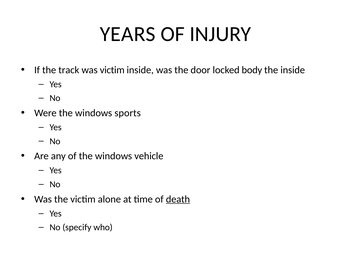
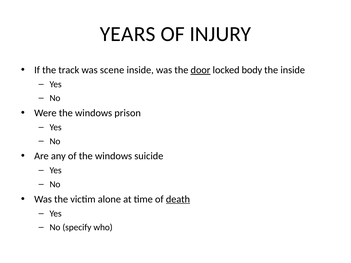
was victim: victim -> scene (112, 70)
door underline: none -> present (200, 70)
sports: sports -> prison (128, 113)
vehicle: vehicle -> suicide (149, 156)
